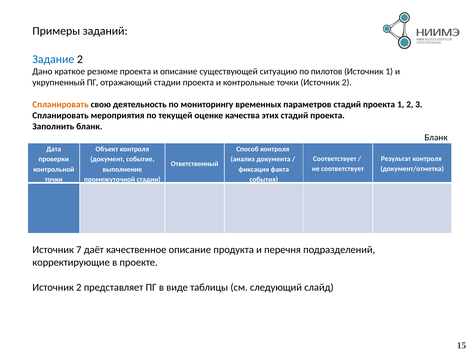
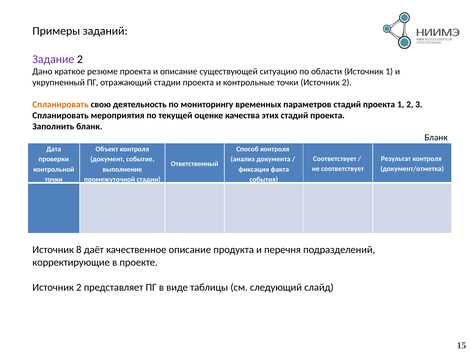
Задание colour: blue -> purple (53, 59)
пилотов: пилотов -> области (327, 72)
7: 7 -> 8 (79, 250)
